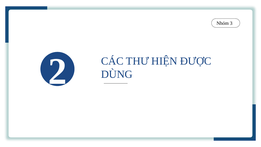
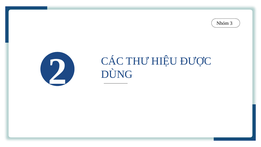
HIỆN: HIỆN -> HIỆU (164, 61)
